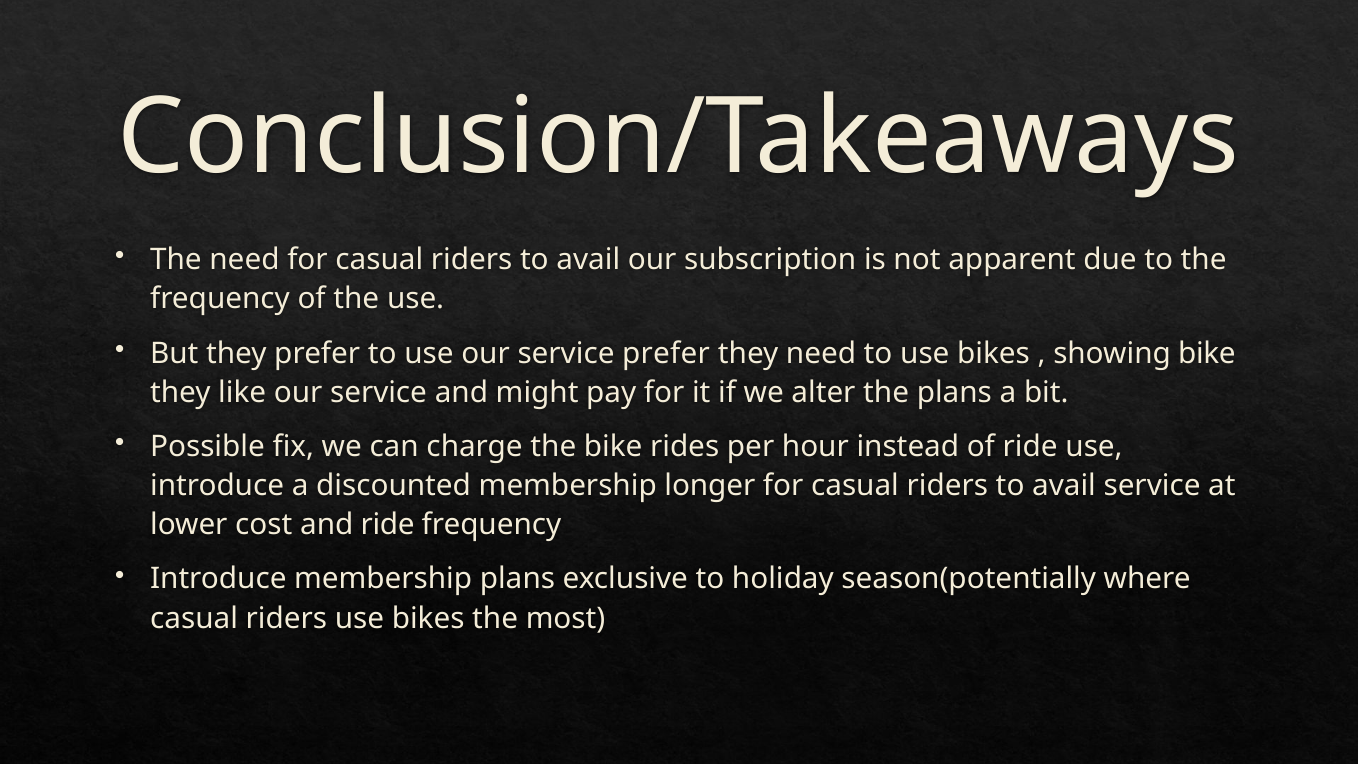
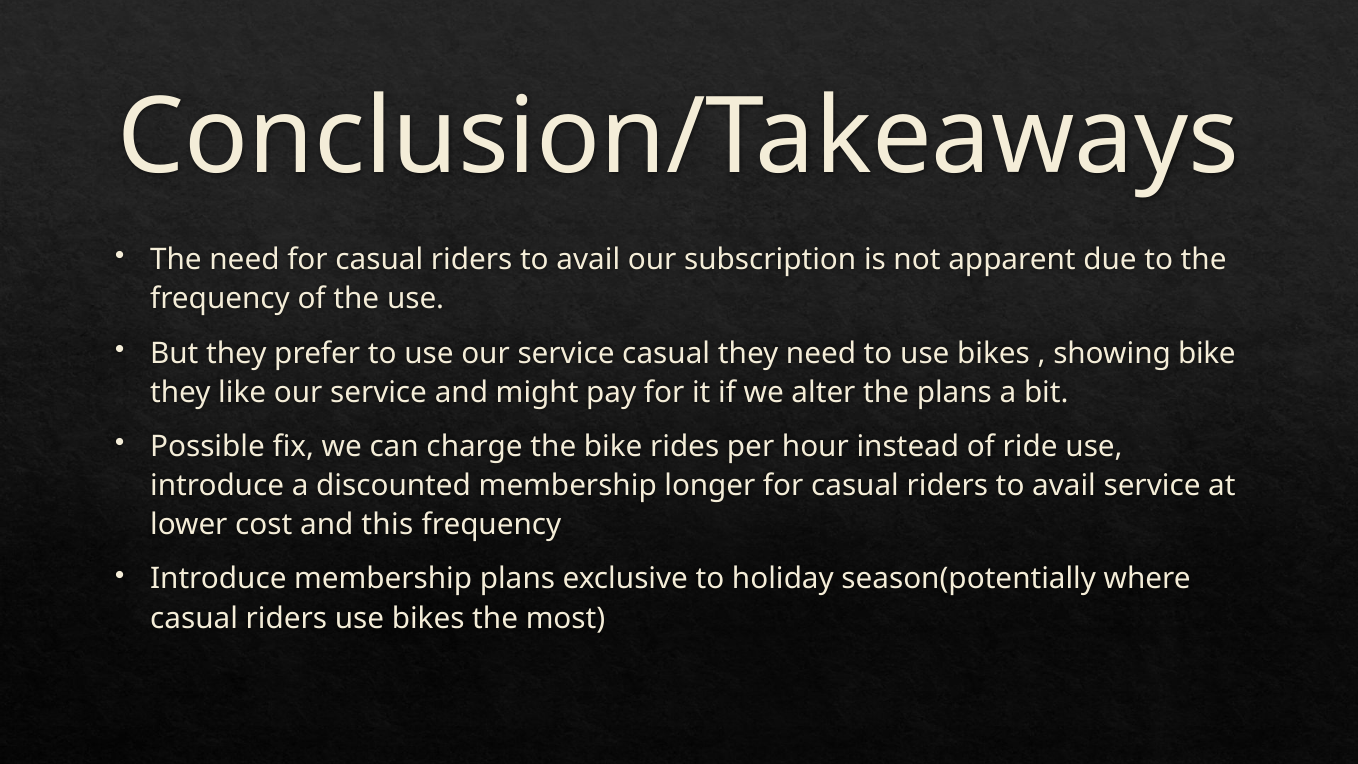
service prefer: prefer -> casual (666, 353)
and ride: ride -> this (387, 525)
